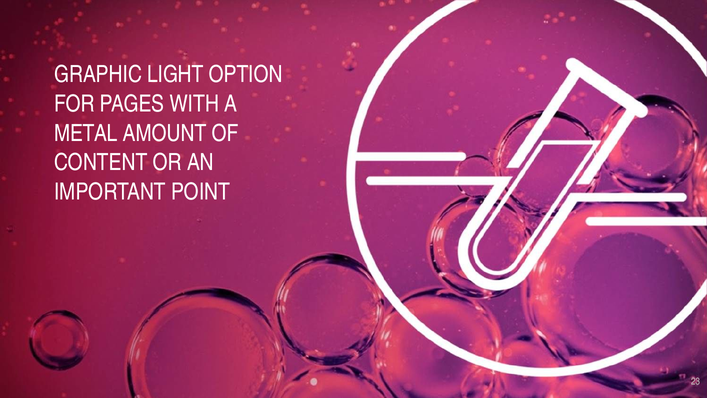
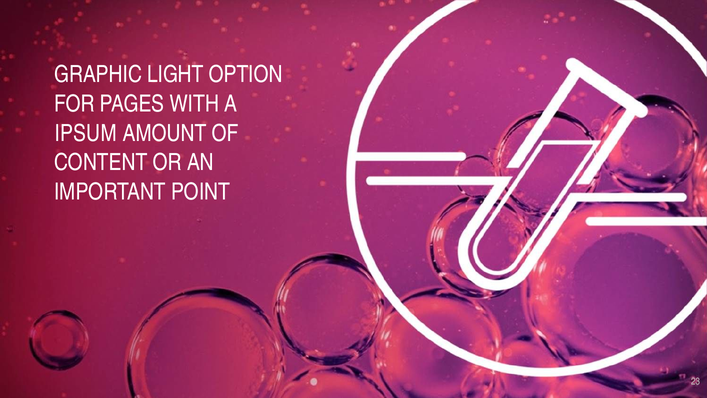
METAL: METAL -> IPSUM (86, 133)
